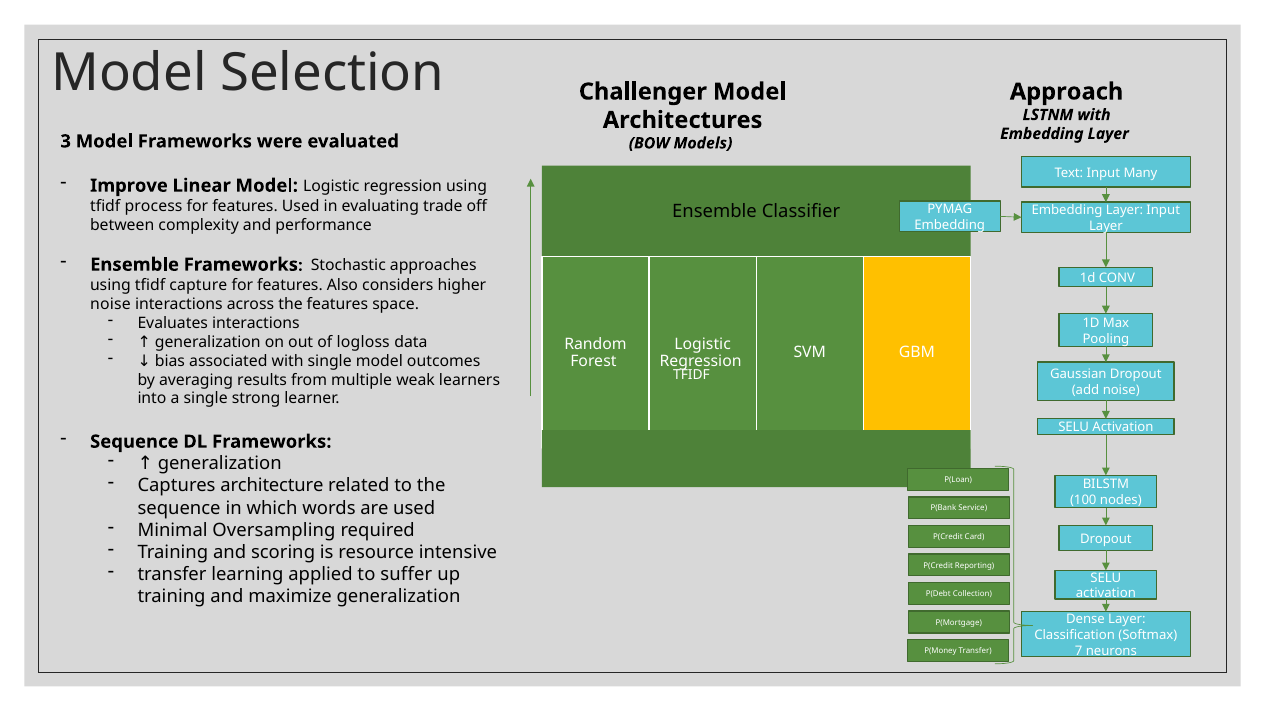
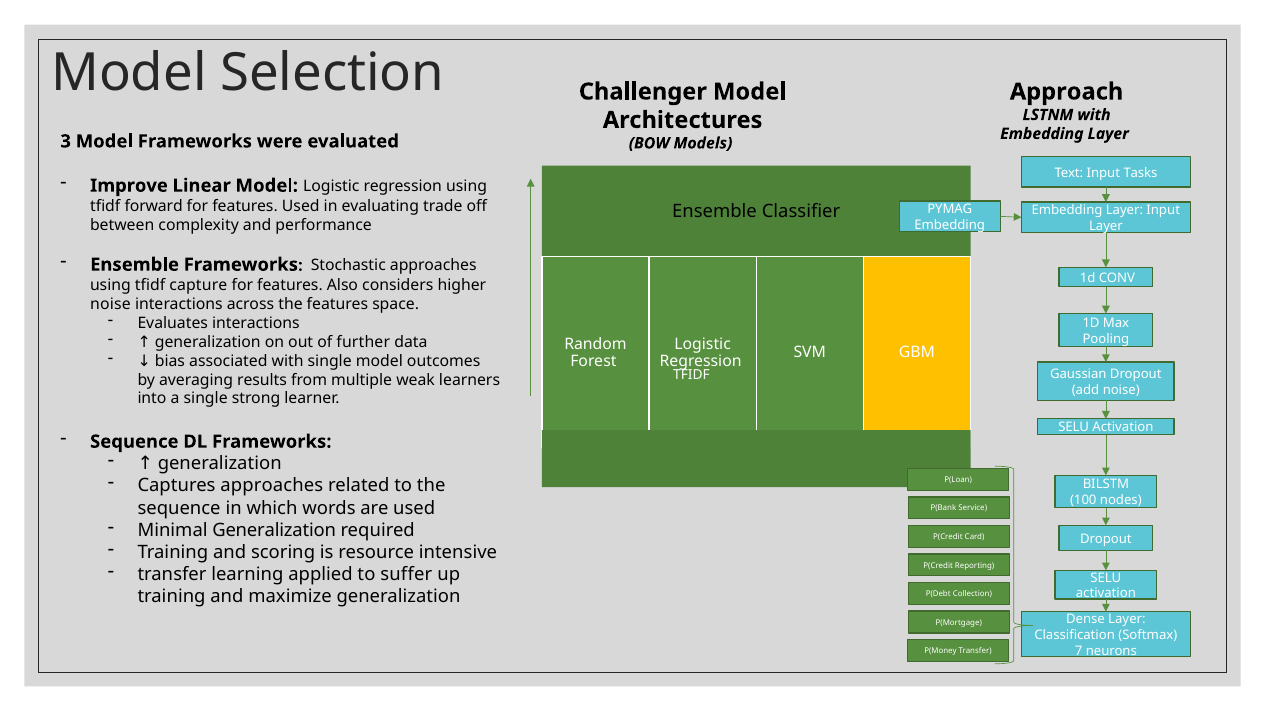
Many: Many -> Tasks (1140, 173)
process: process -> forward (154, 206)
logloss: logloss -> further (363, 342)
Captures architecture: architecture -> approaches (272, 486)
Minimal Oversampling: Oversampling -> Generalization (274, 531)
